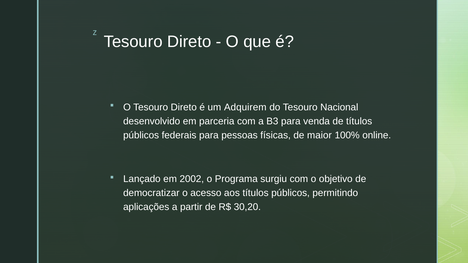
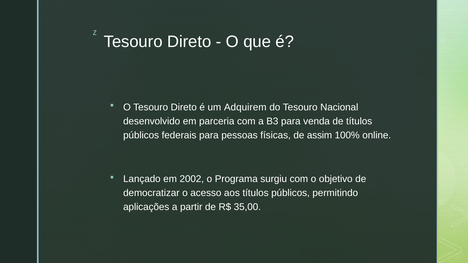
maior: maior -> assim (320, 135)
30,20: 30,20 -> 35,00 (247, 207)
